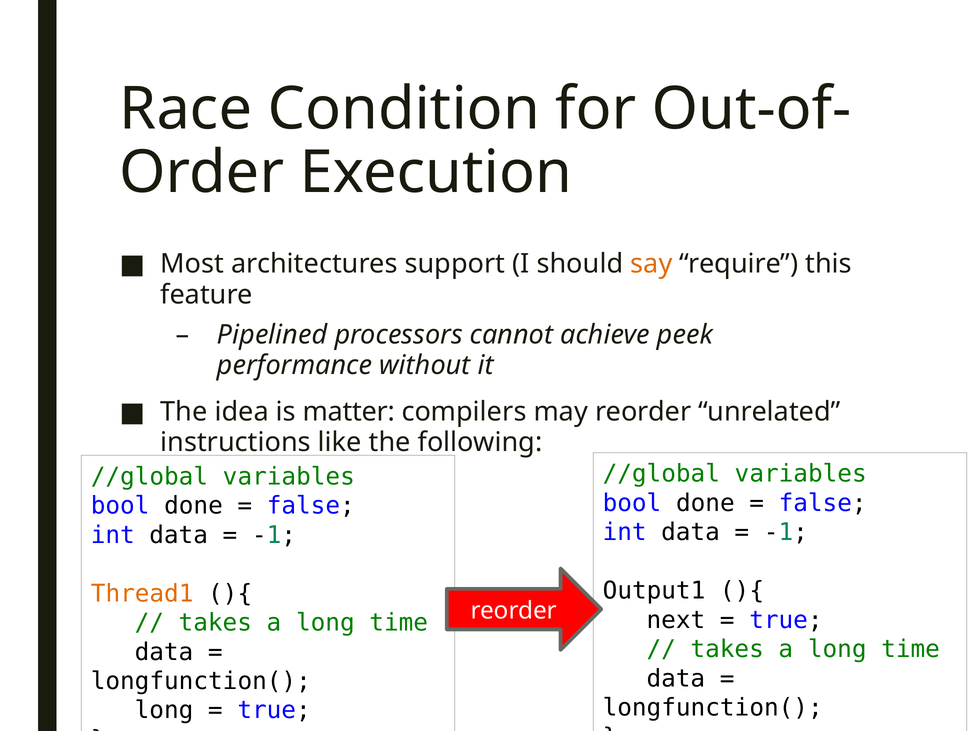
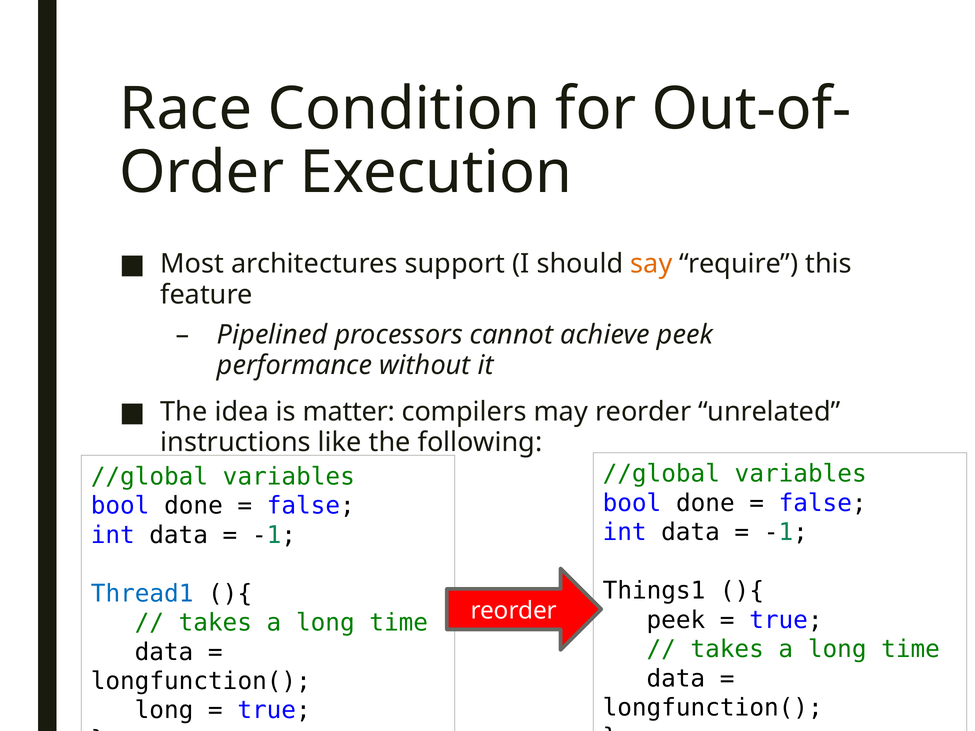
Output1: Output1 -> Things1 (654, 591)
Thread1 colour: orange -> blue (142, 594)
next: next -> peek (676, 620)
